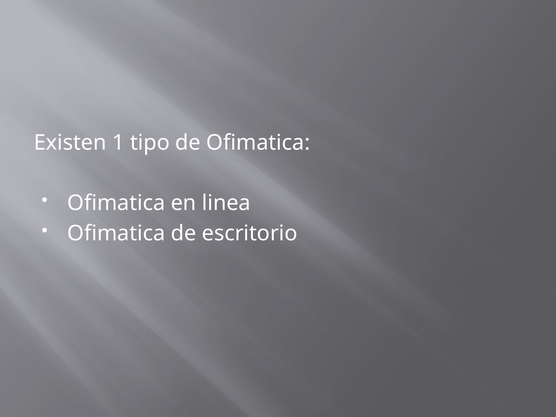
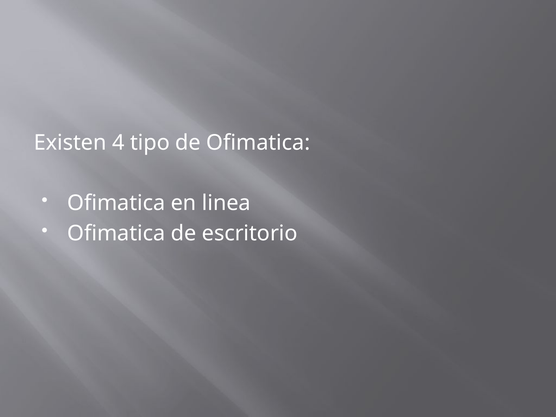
1: 1 -> 4 (118, 143)
